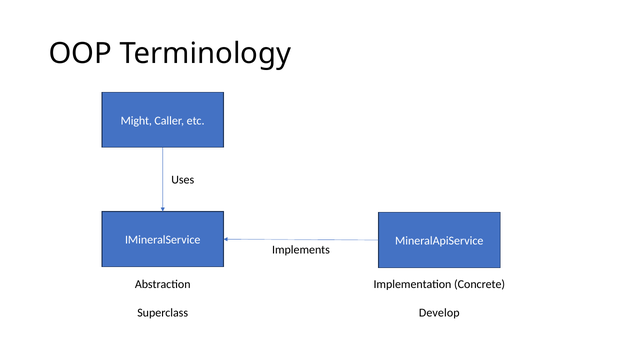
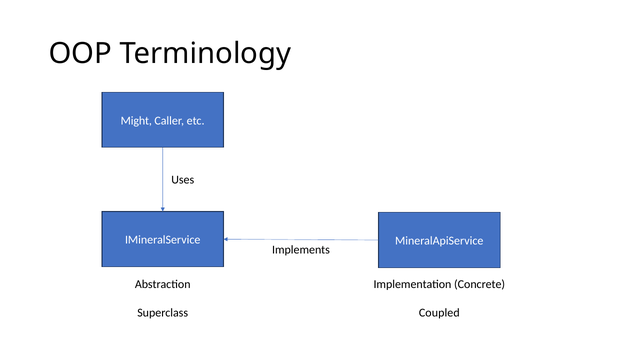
Develop: Develop -> Coupled (439, 313)
